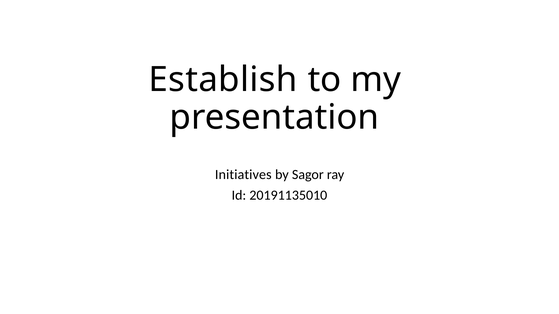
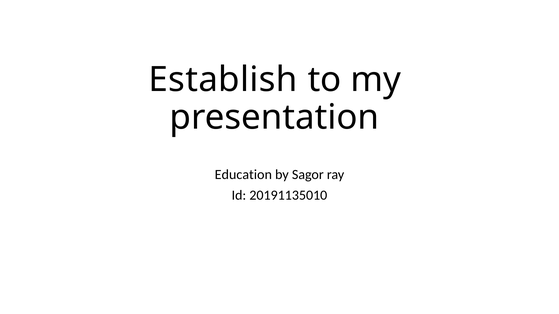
Initiatives: Initiatives -> Education (243, 175)
